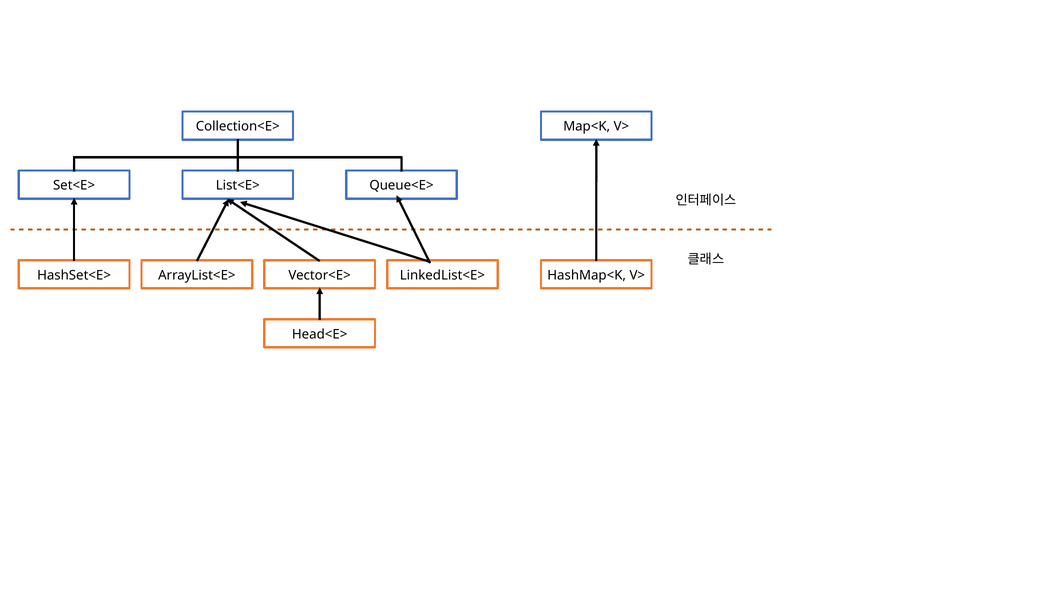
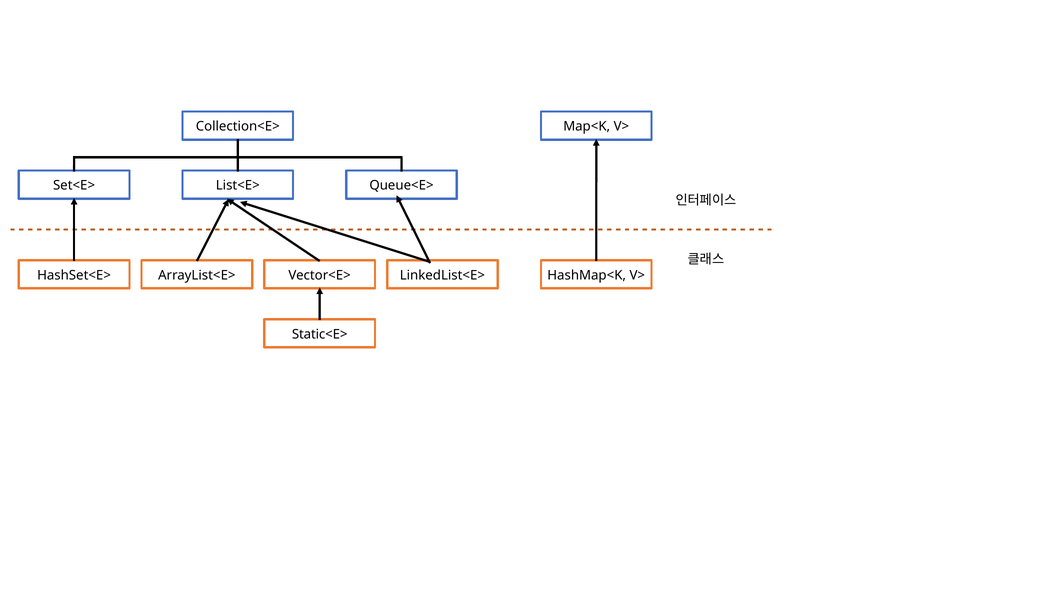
Head<E>: Head<E> -> Static<E> (320, 334)
